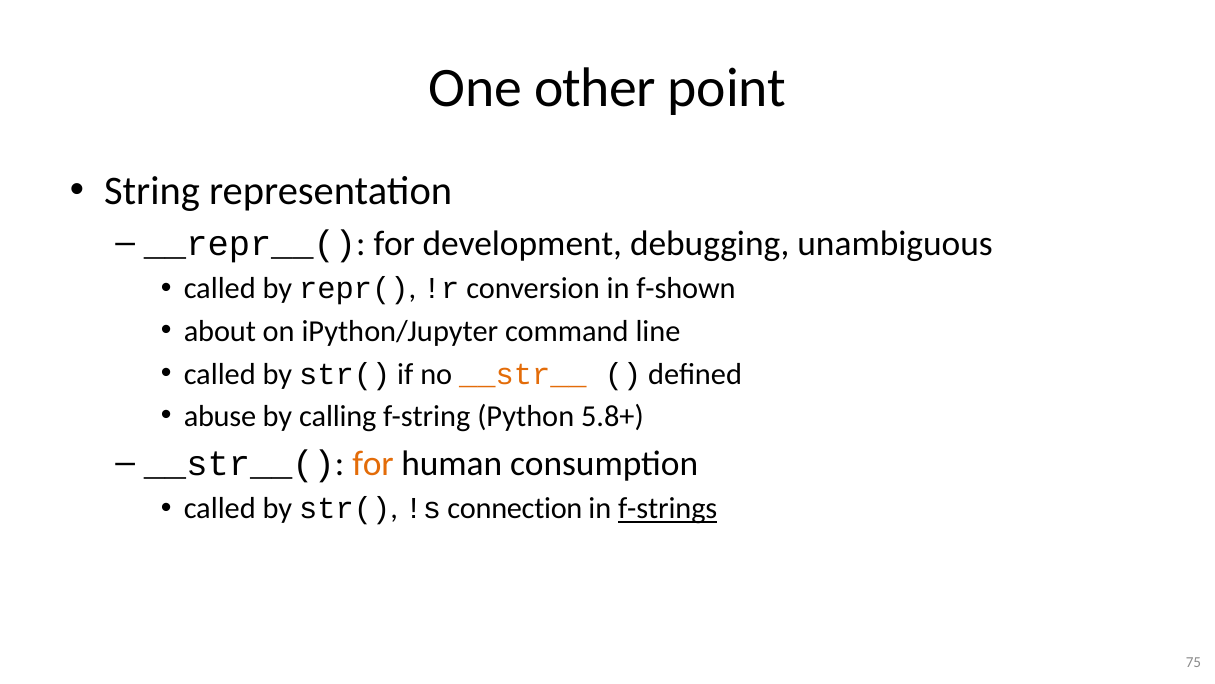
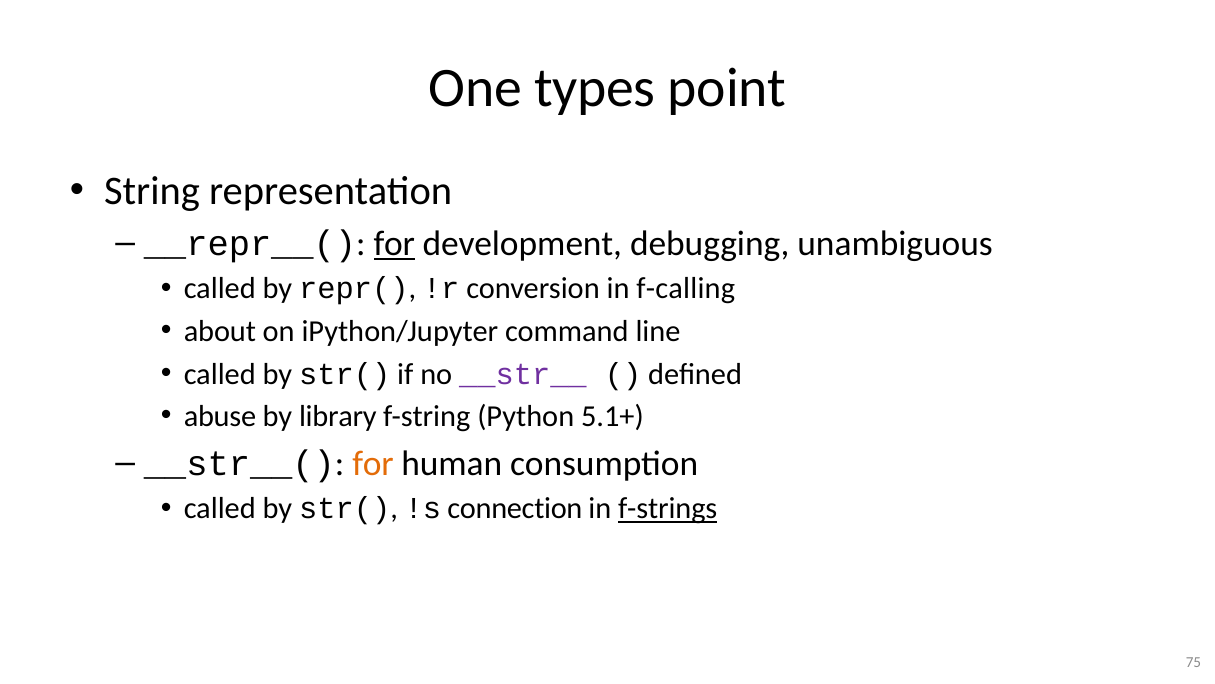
other: other -> types (595, 88)
for underline: none -> present (394, 243)
f-shown: f-shown -> f-calling (686, 289)
__str__ colour: orange -> purple (523, 374)
calling: calling -> library (338, 416)
5.8+: 5.8+ -> 5.1+ (612, 416)
